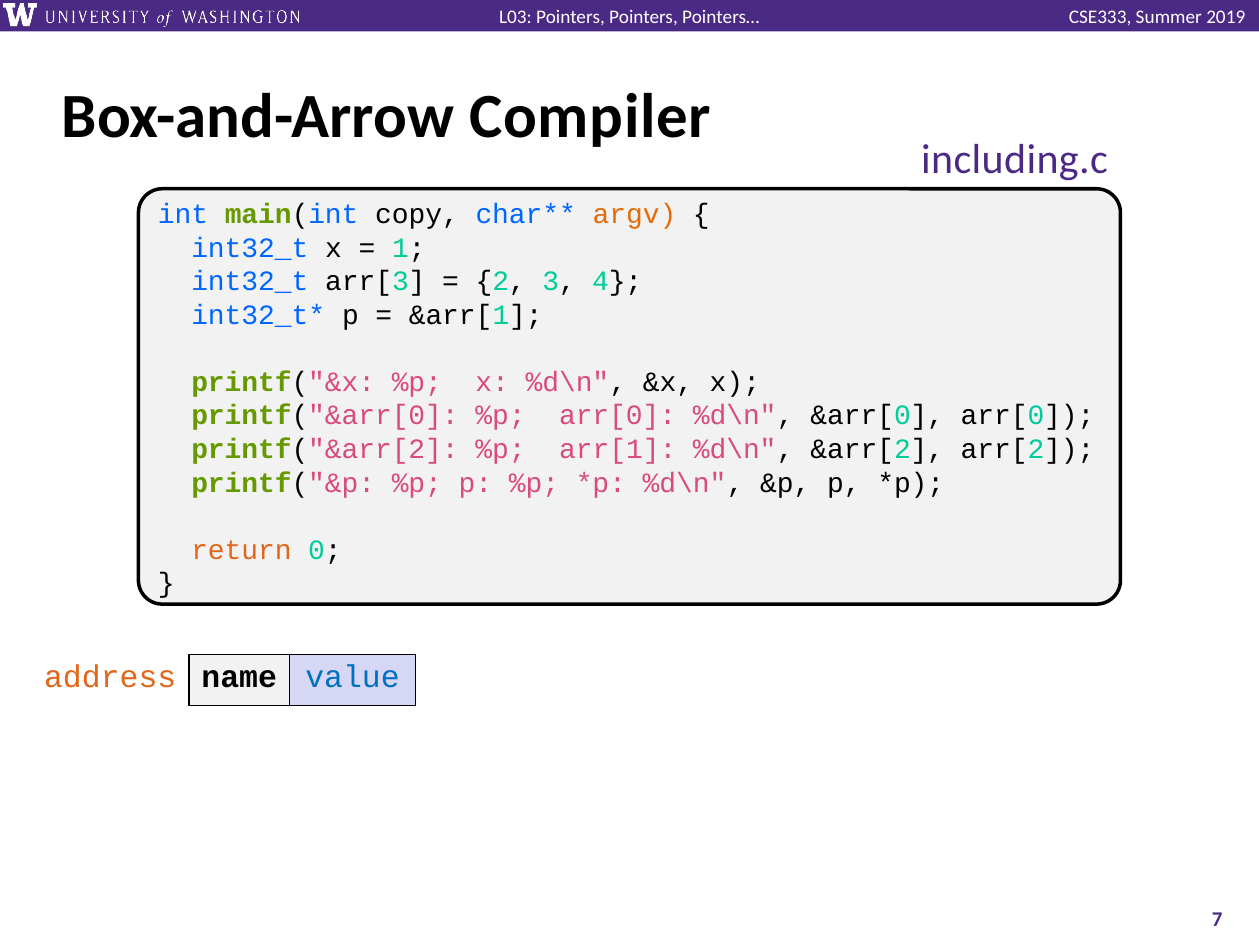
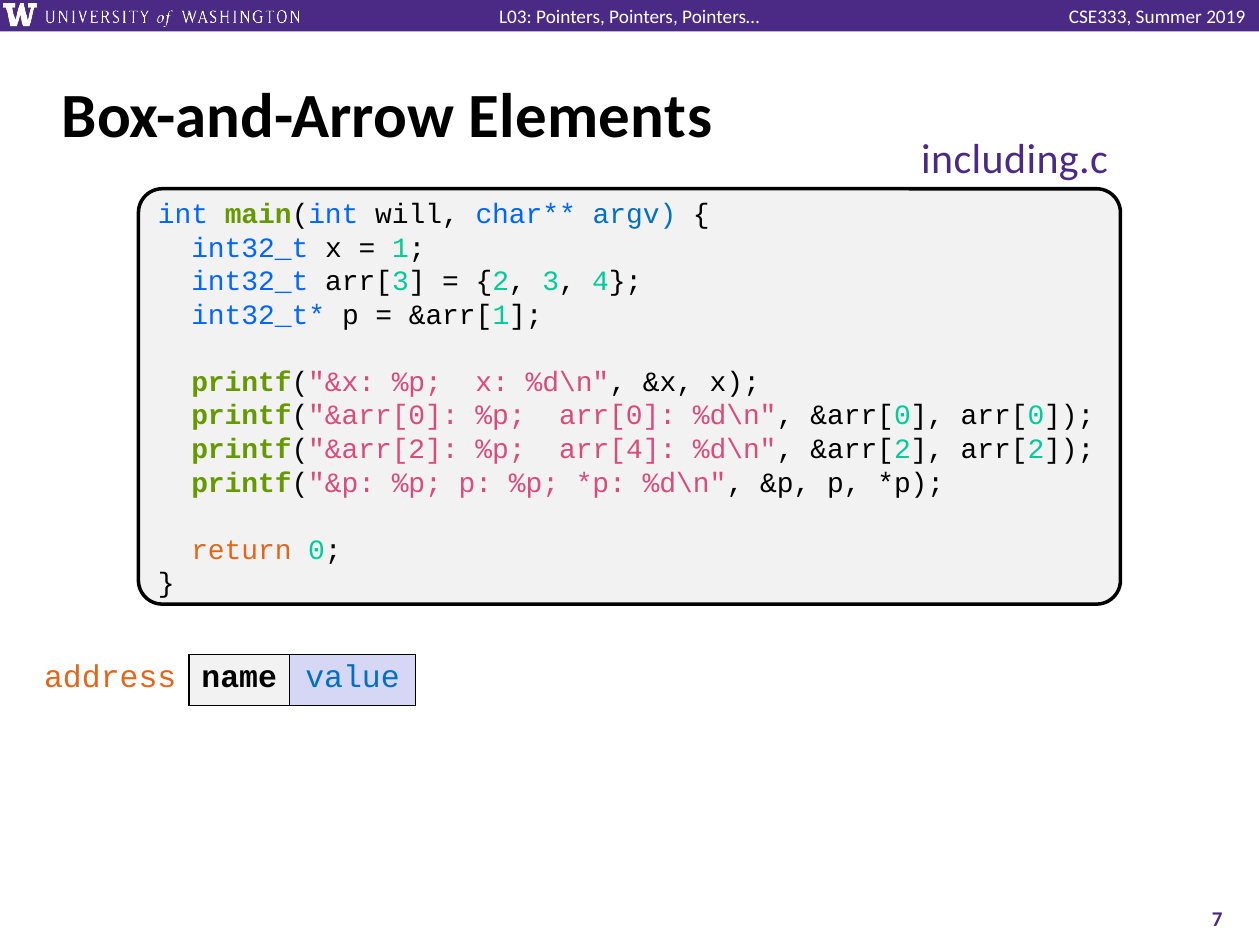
Compiler: Compiler -> Elements (590, 117)
copy: copy -> will (417, 214)
argv colour: orange -> blue (635, 214)
arr[1: arr[1 -> arr[4 (618, 449)
